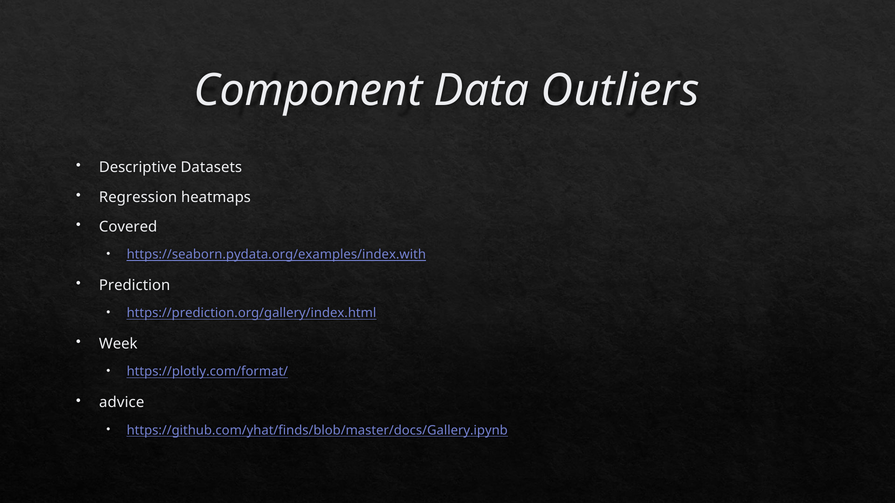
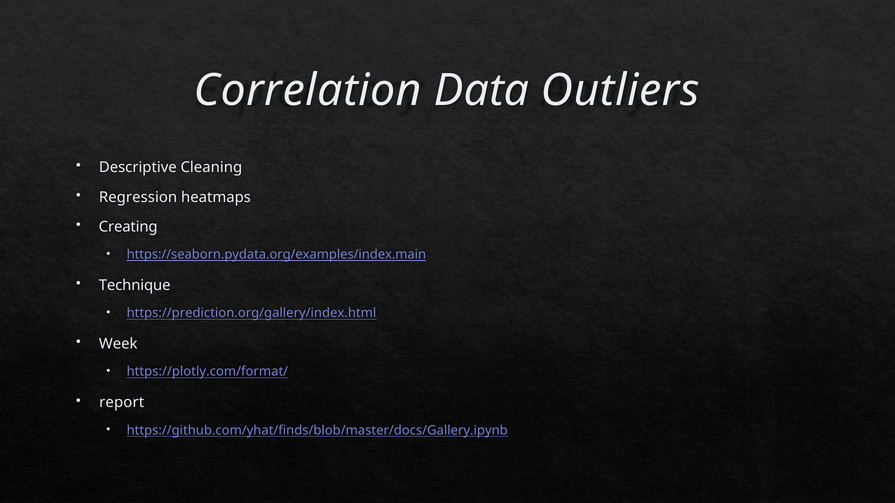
Component: Component -> Correlation (308, 91)
Datasets: Datasets -> Cleaning (211, 168)
Covered: Covered -> Creating (128, 227)
https://seaborn.pydata.org/examples/index.with: https://seaborn.pydata.org/examples/index.with -> https://seaborn.pydata.org/examples/index.main (276, 255)
Prediction: Prediction -> Technique (135, 286)
advice: advice -> report (122, 403)
